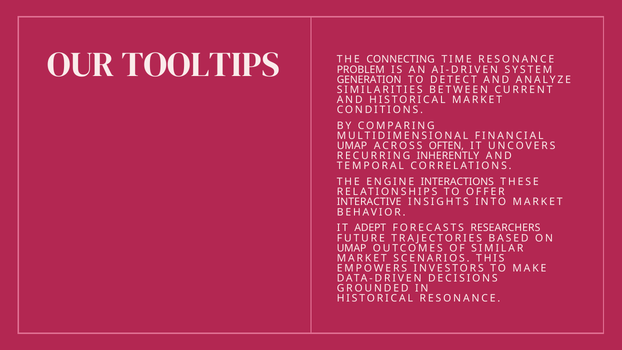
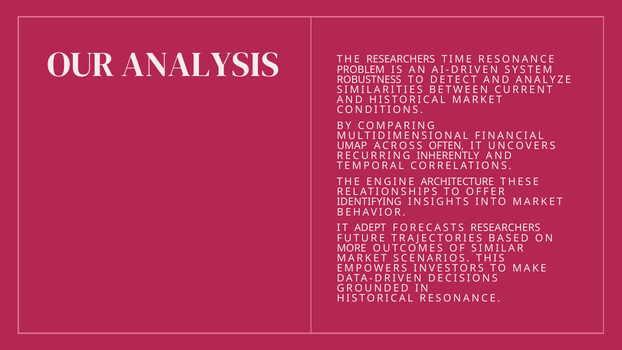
TOOLTIPS: TOOLTIPS -> ANALYSIS (201, 65)
THE CONNECTING: CONNECTING -> RESEARCHERS (401, 60)
GENERATION: GENERATION -> ROBUSTNESS (369, 80)
INTERACTIONS: INTERACTIONS -> ARCHITECTURE (457, 182)
INTERACTIVE: INTERACTIVE -> IDENTIFYING (369, 202)
UMAP: UMAP -> MORE (352, 248)
